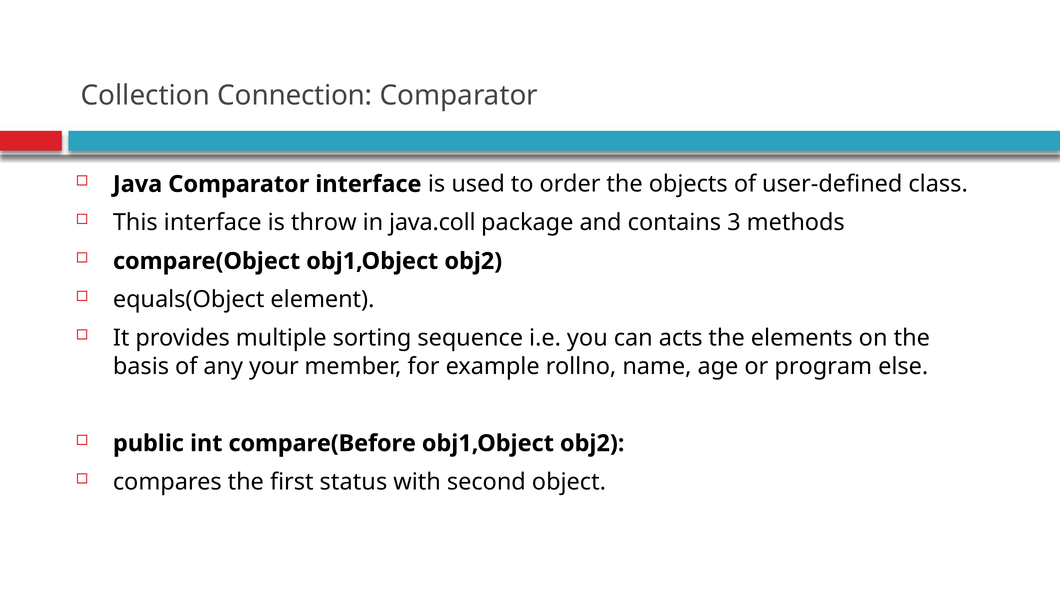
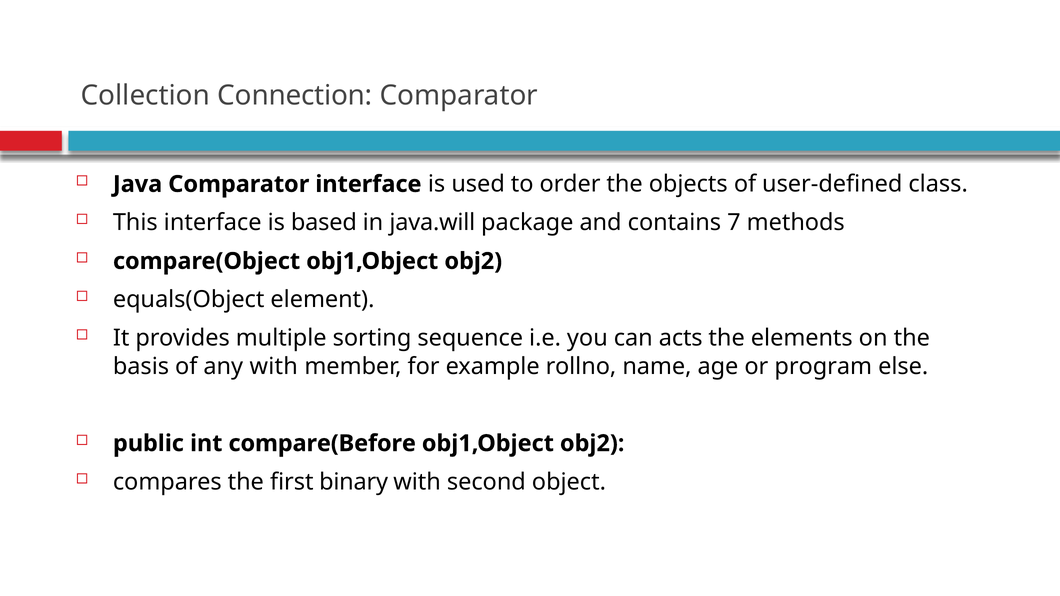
throw: throw -> based (324, 223)
java.coll: java.coll -> java.will (432, 223)
3: 3 -> 7 (734, 223)
any your: your -> with (274, 367)
status: status -> binary (354, 482)
